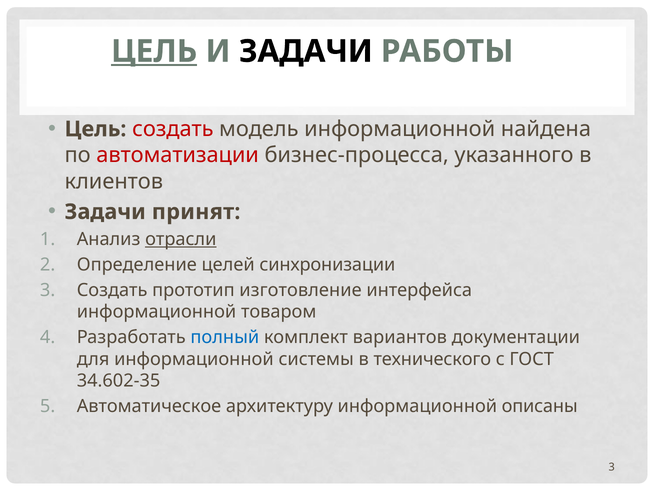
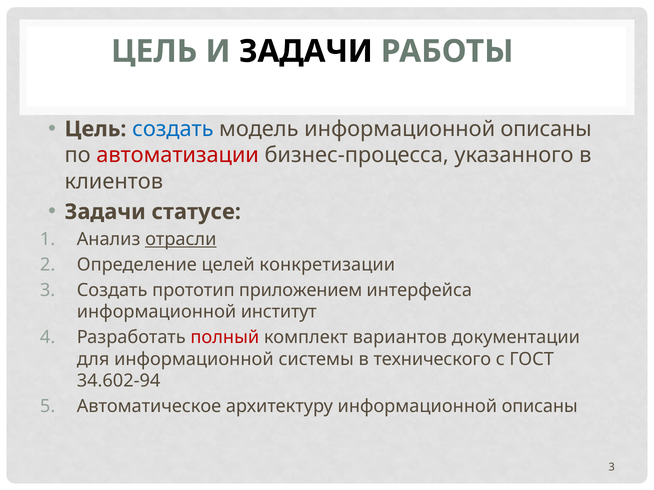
ЦЕЛЬ underline: present -> none (154, 51)
создать colour: red -> blue (173, 129)
модель информационной найдена: найдена -> описаны (546, 129)
принят: принят -> статусе (196, 212)
синхронизации: синхронизации -> конкретизации (327, 265)
изготовление: изготовление -> приложением (301, 290)
товаром: товаром -> институт (279, 312)
полный colour: blue -> red (225, 338)
34.602-35: 34.602-35 -> 34.602-94 (119, 381)
